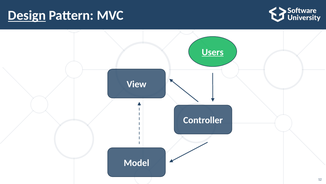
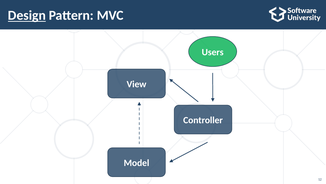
Users underline: present -> none (213, 52)
